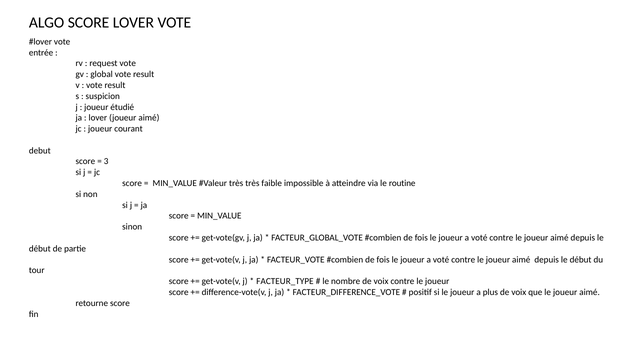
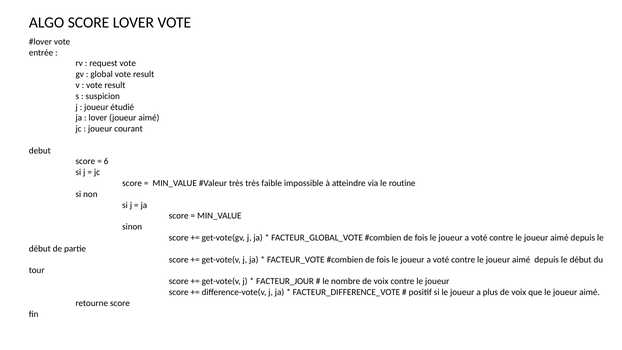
3: 3 -> 6 (106, 161)
FACTEUR_TYPE: FACTEUR_TYPE -> FACTEUR_JOUR (285, 281)
